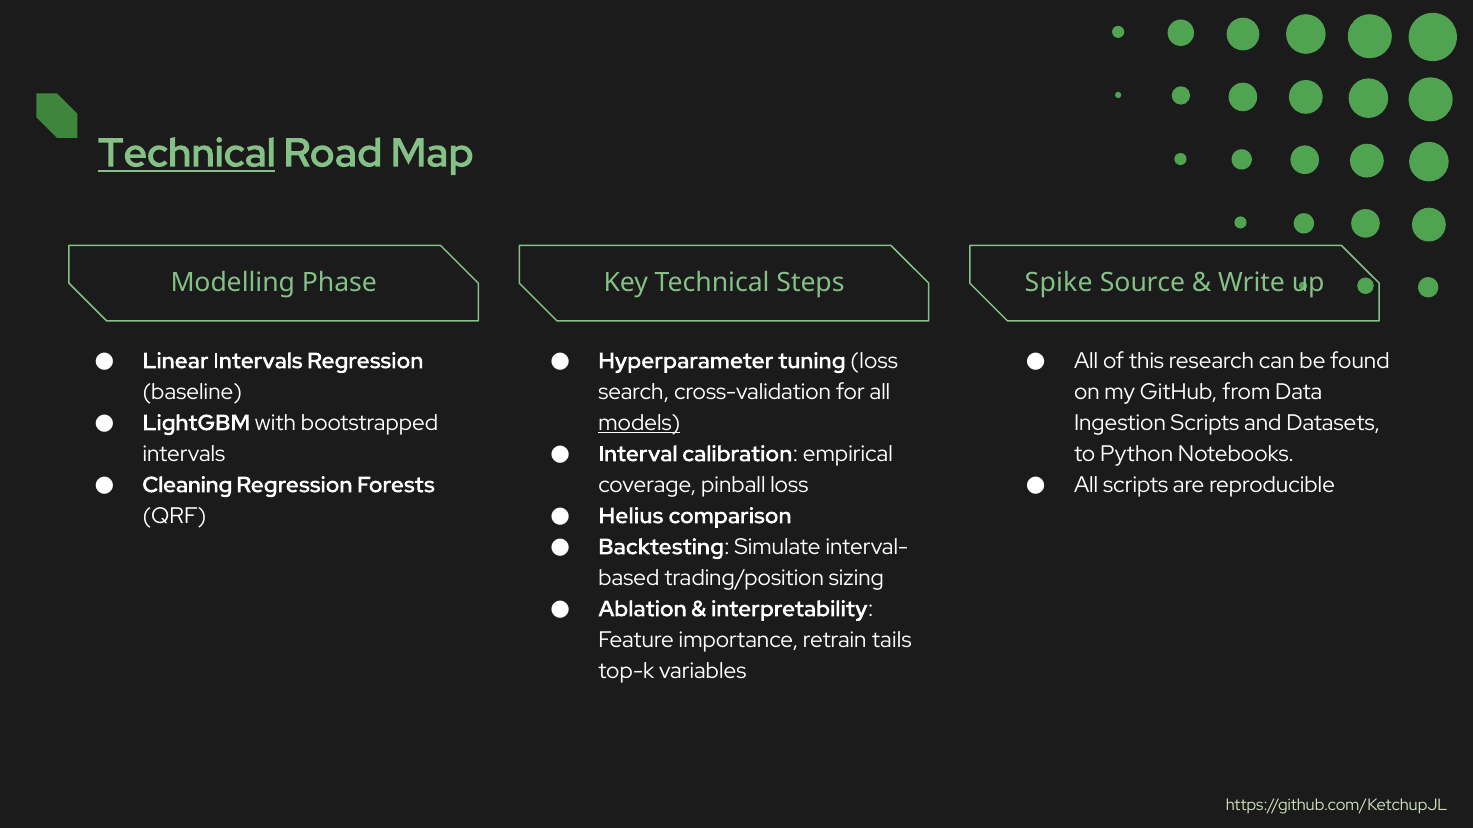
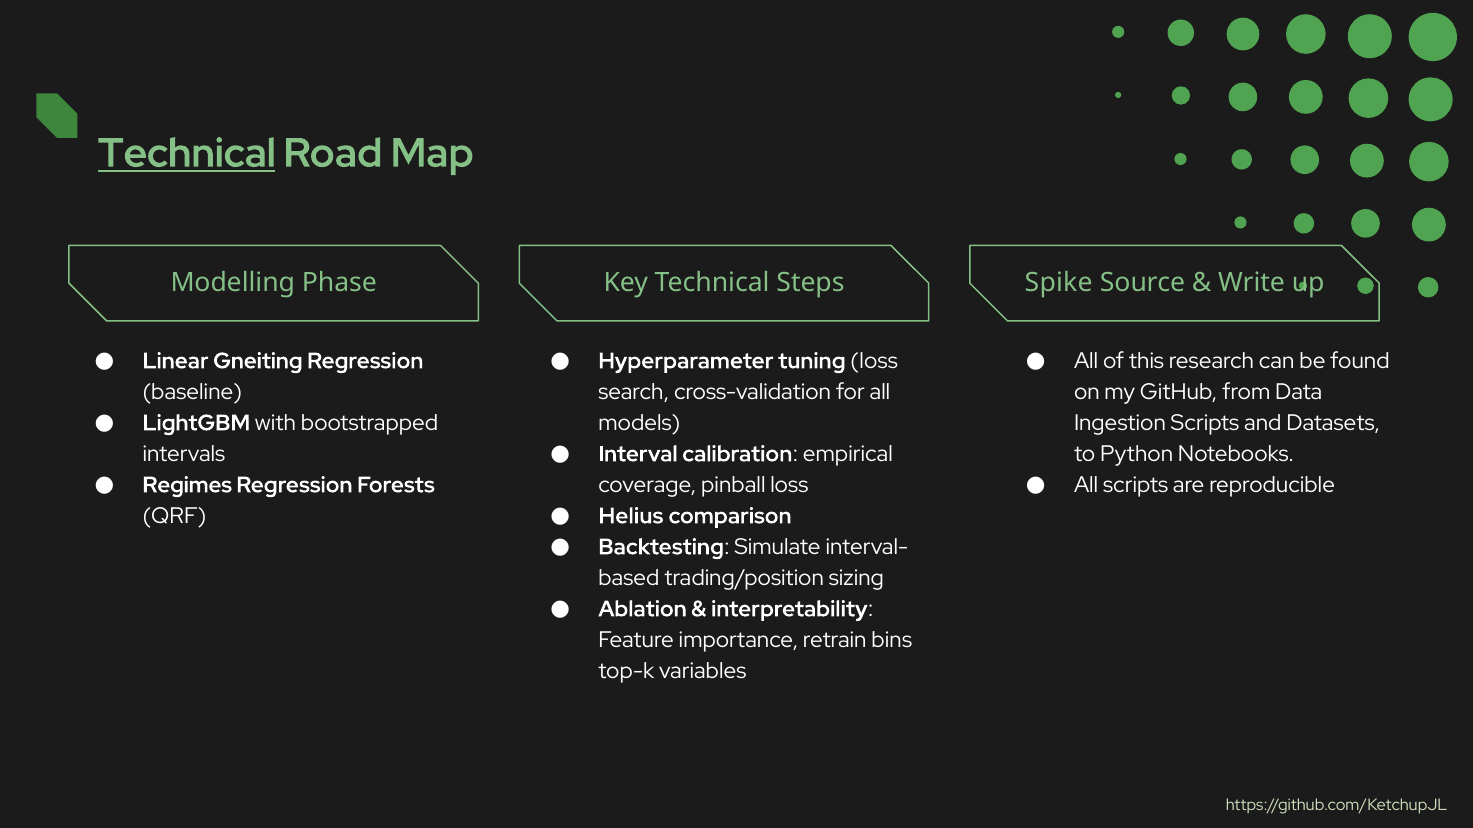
Linear Intervals: Intervals -> Gneiting (258, 361)
models underline: present -> none (639, 423)
Cleaning: Cleaning -> Regimes (187, 485)
tails: tails -> bins (892, 640)
